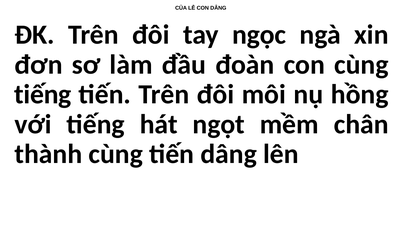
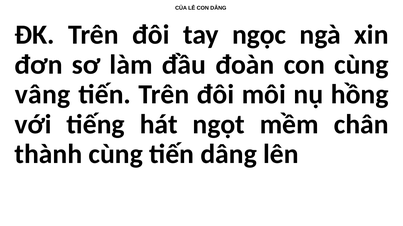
tiếng: tiếng -> vâng (43, 95)
